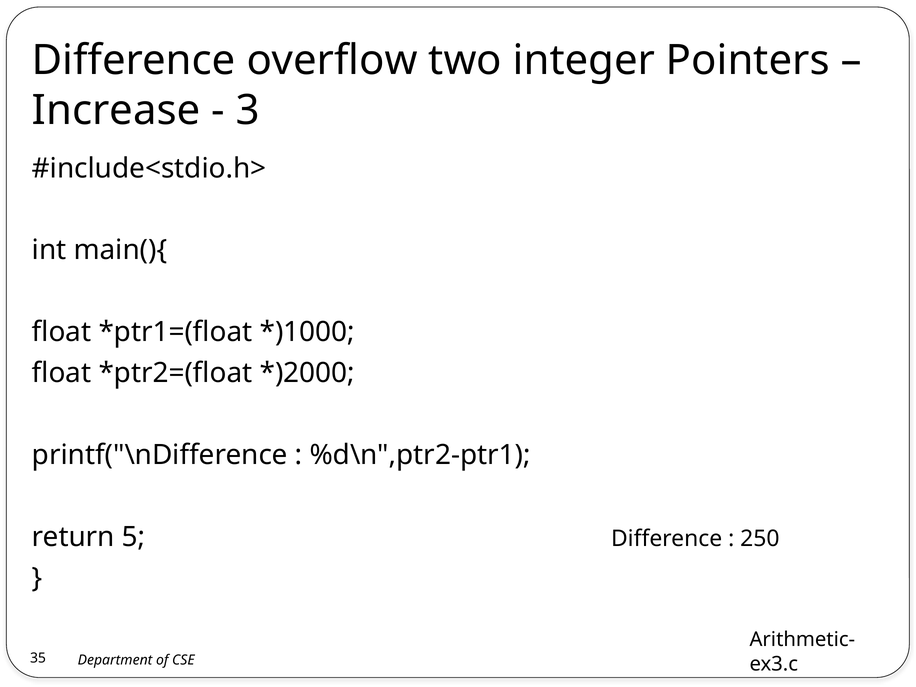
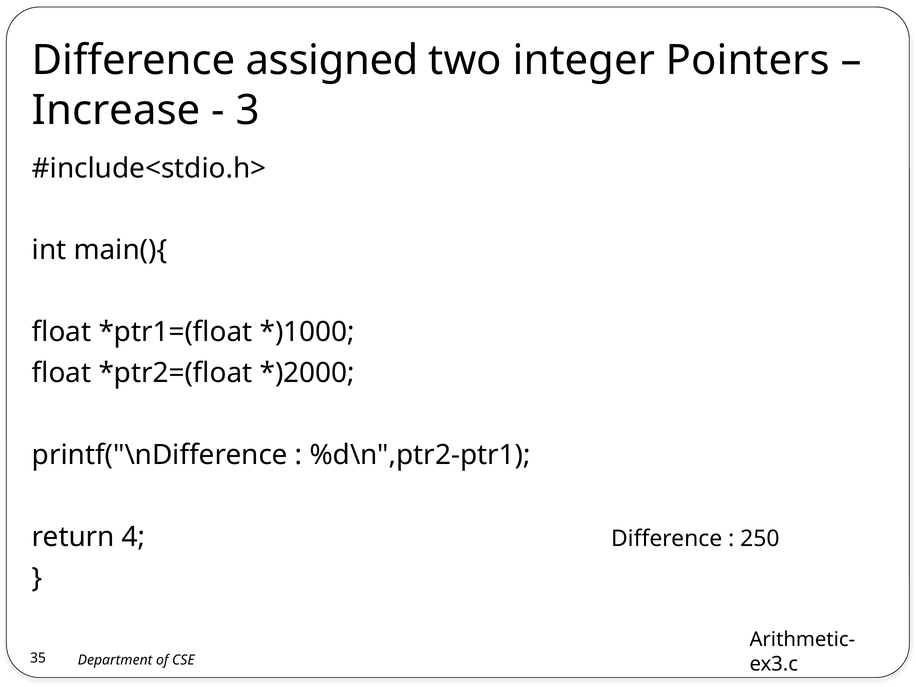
overflow: overflow -> assigned (332, 60)
5: 5 -> 4 (134, 537)
